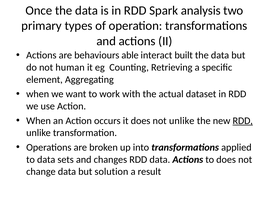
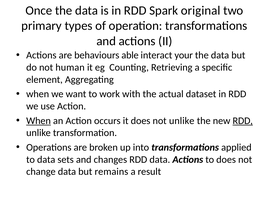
analysis: analysis -> original (201, 11)
built: built -> your (184, 55)
When underline: none -> present (39, 121)
solution: solution -> remains (111, 171)
